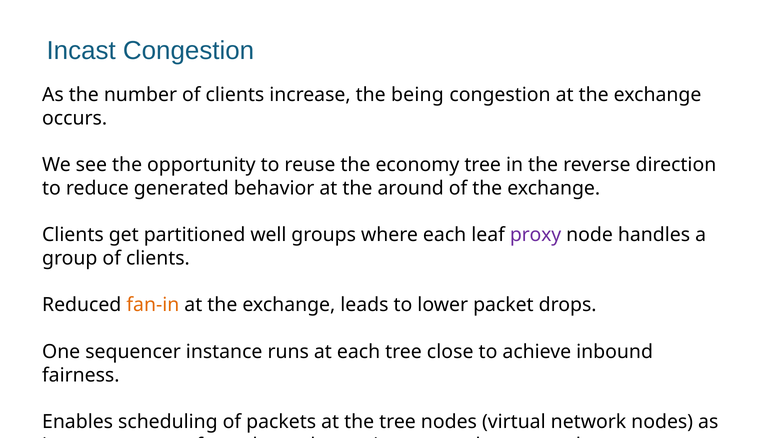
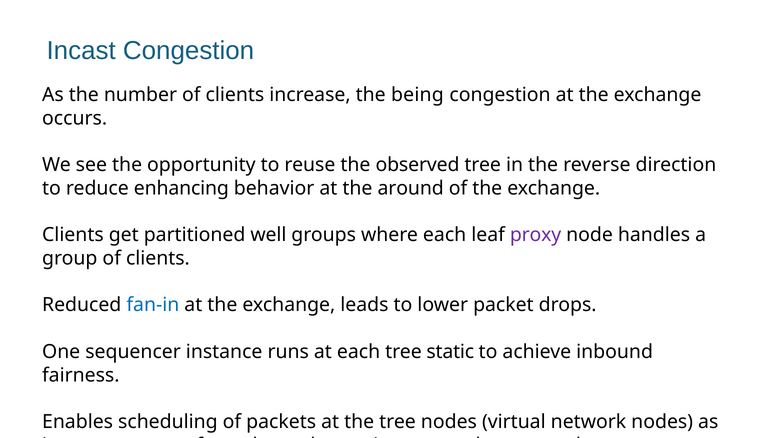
economy: economy -> observed (418, 165)
generated: generated -> enhancing (181, 188)
fan-in colour: orange -> blue (153, 305)
close: close -> static (450, 351)
